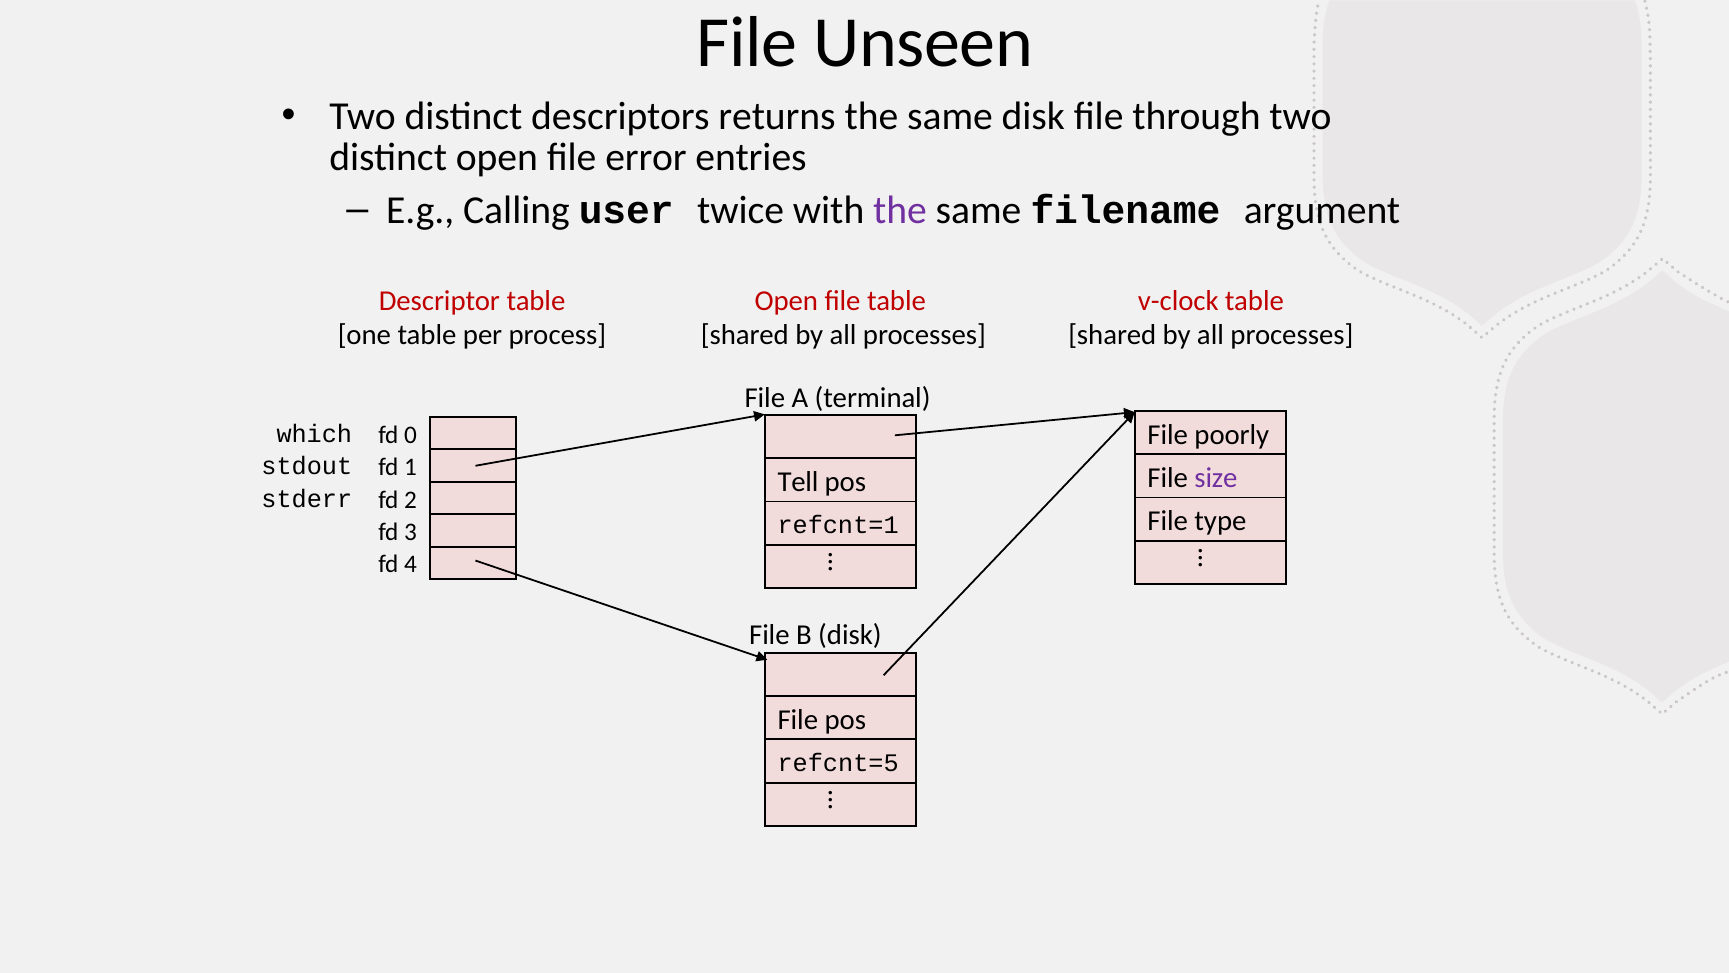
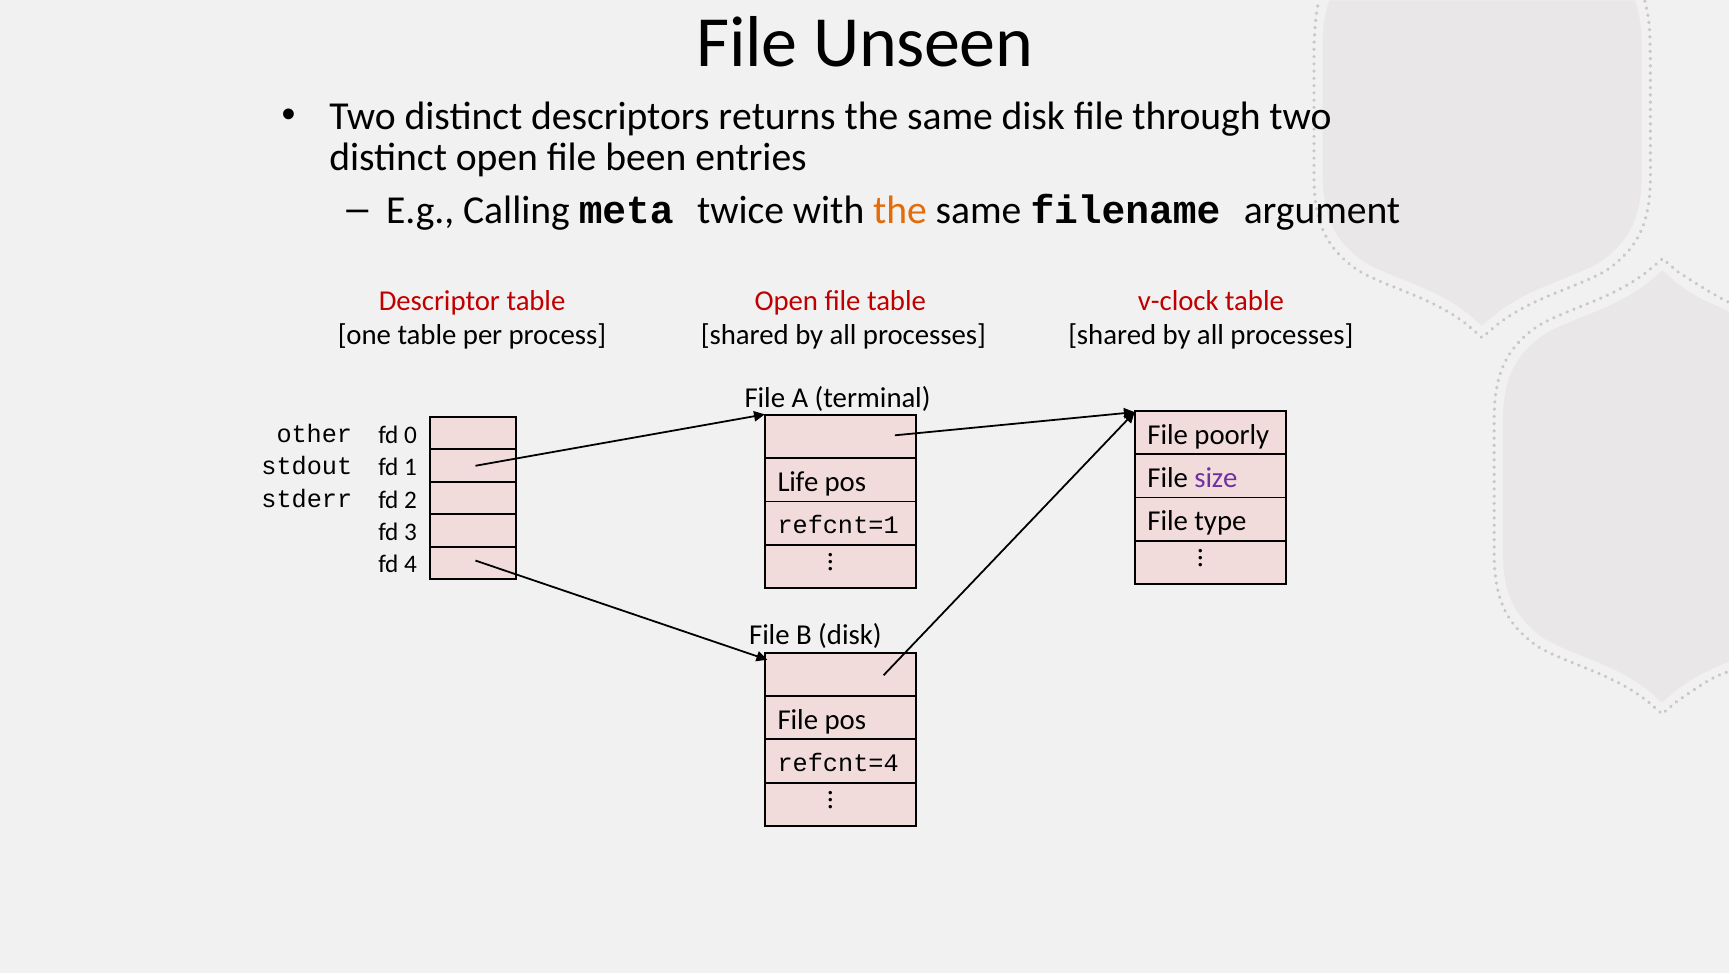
error: error -> been (646, 157)
user: user -> meta (626, 210)
the colour: purple -> orange (900, 210)
which: which -> other (314, 434)
Tell: Tell -> Life (798, 482)
refcnt=5: refcnt=5 -> refcnt=4 (838, 762)
